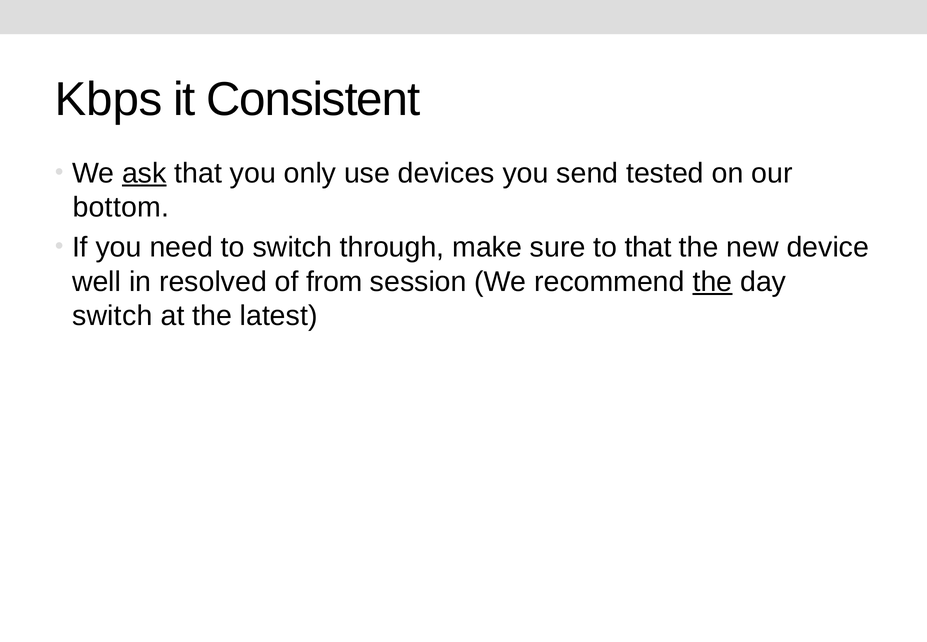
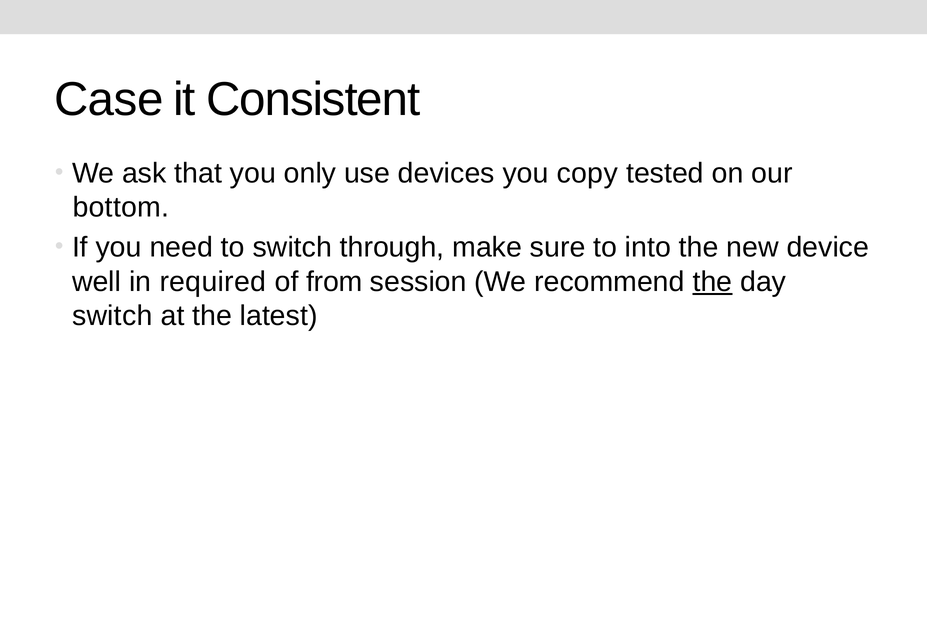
Kbps: Kbps -> Case (109, 100)
ask underline: present -> none (144, 173)
send: send -> copy (587, 173)
to that: that -> into (648, 247)
resolved: resolved -> required (213, 282)
